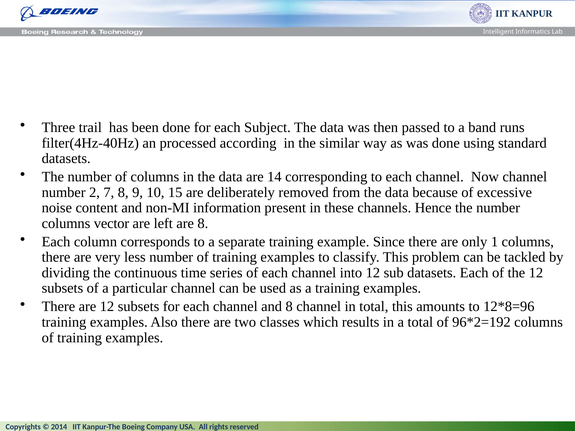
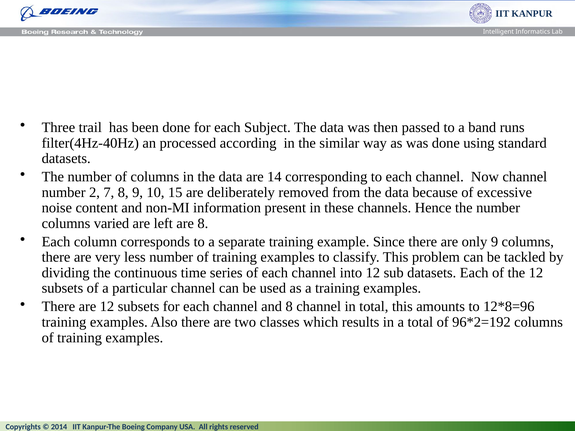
vector: vector -> varied (112, 223)
only 1: 1 -> 9 (495, 242)
